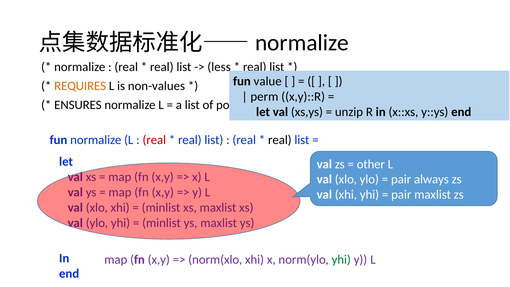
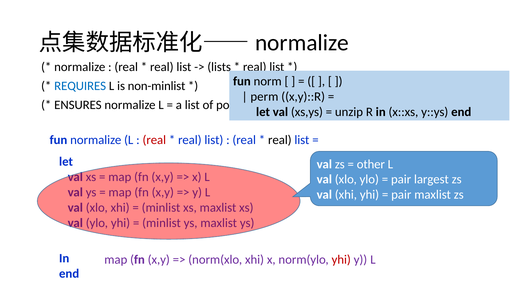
less: less -> lists (219, 67)
value: value -> norm (268, 81)
REQUIRES colour: orange -> blue (80, 86)
non-values: non-values -> non-minlist (157, 86)
always: always -> largest (431, 179)
yhi colour: green -> red (341, 259)
